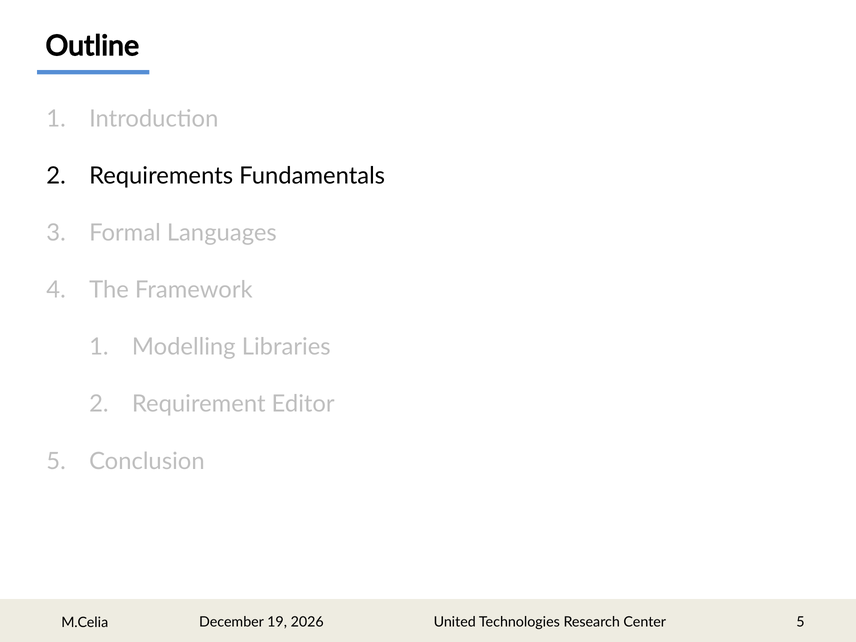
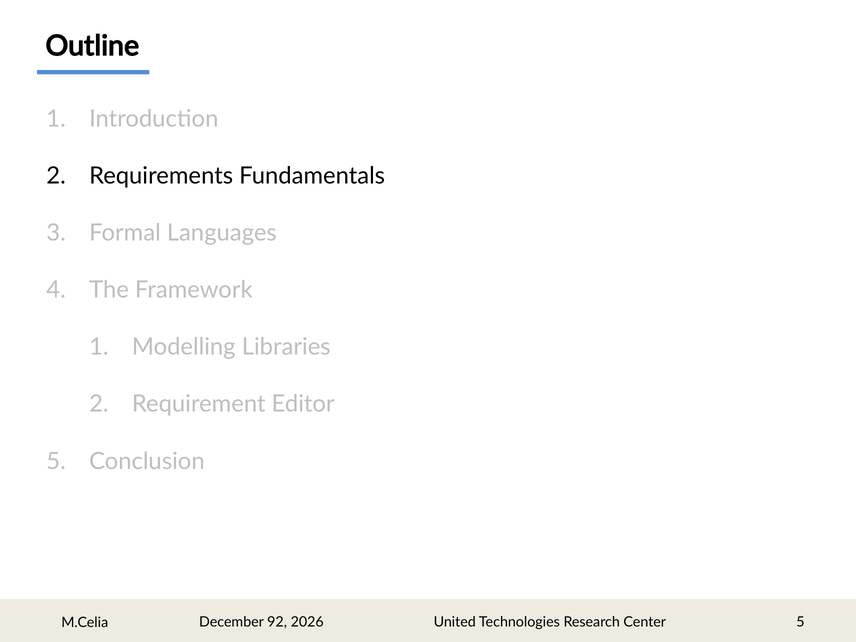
19: 19 -> 92 (277, 622)
